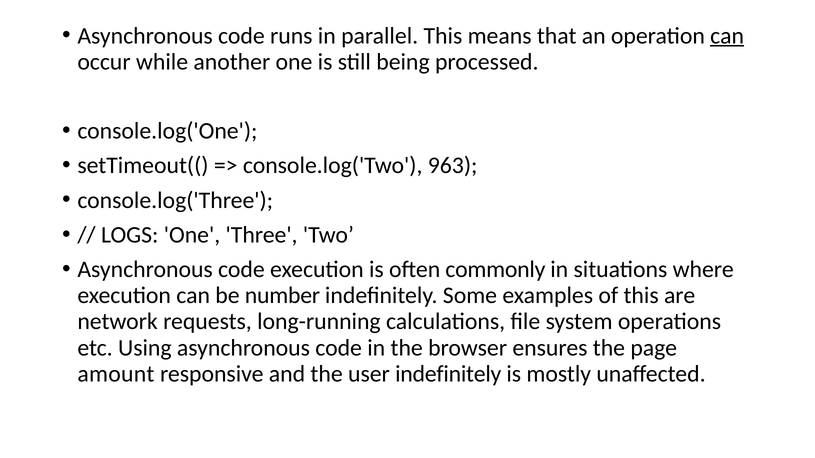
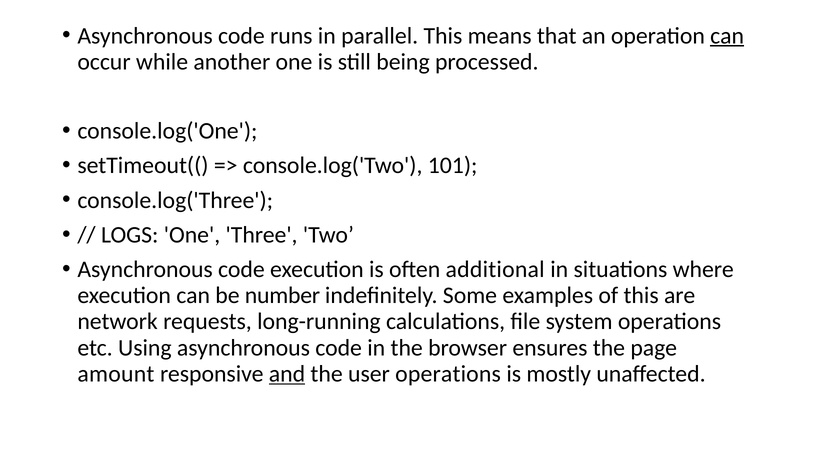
963: 963 -> 101 (453, 166)
commonly: commonly -> additional (495, 270)
and underline: none -> present (287, 374)
user indefinitely: indefinitely -> operations (448, 374)
